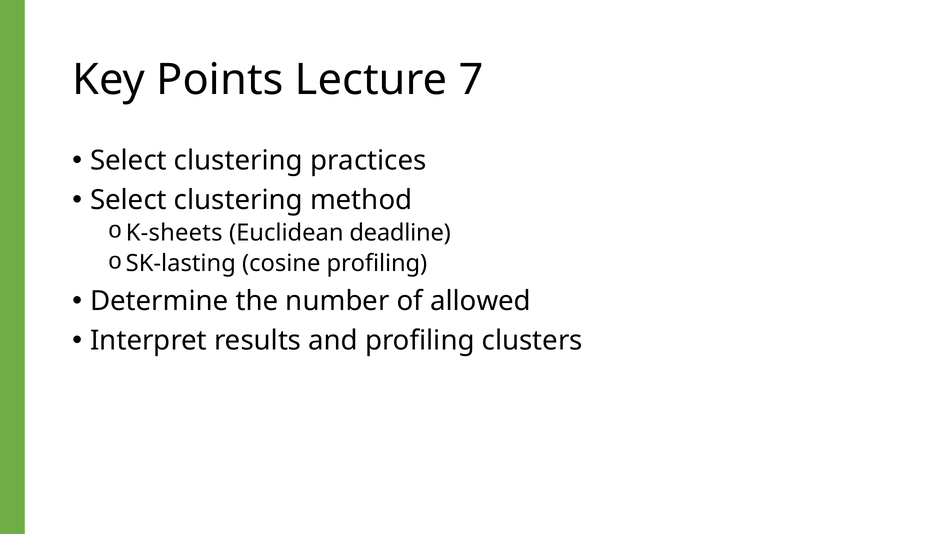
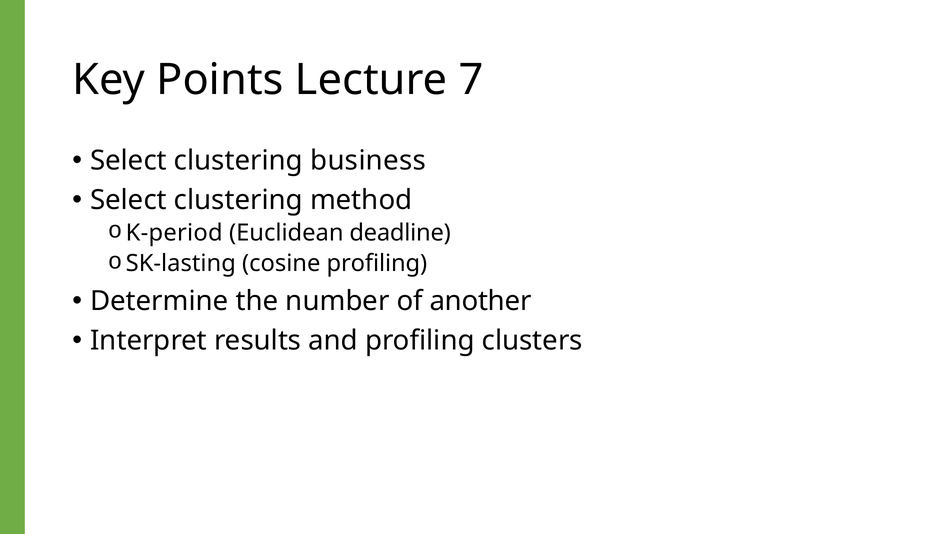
practices: practices -> business (368, 160)
K-sheets: K-sheets -> K-period (174, 233)
allowed: allowed -> another (481, 301)
